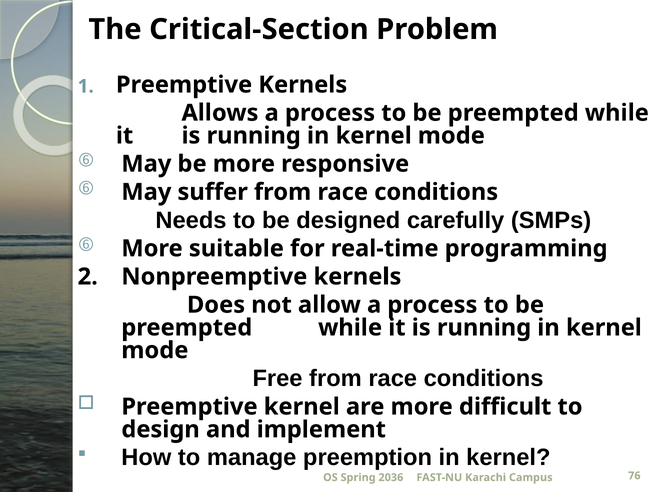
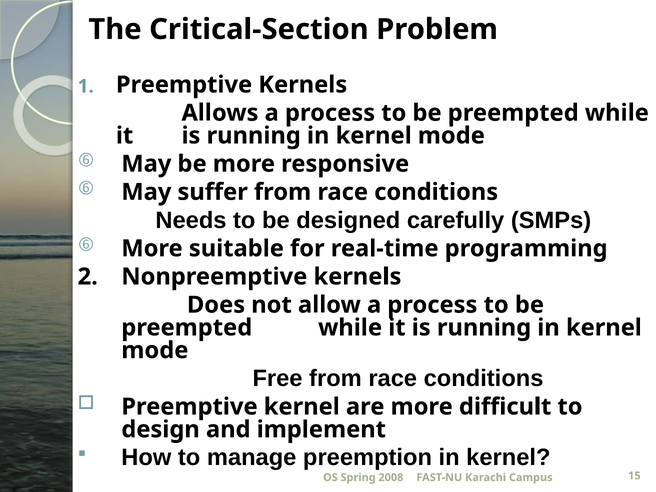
2036: 2036 -> 2008 (391, 477)
76: 76 -> 15 (634, 476)
